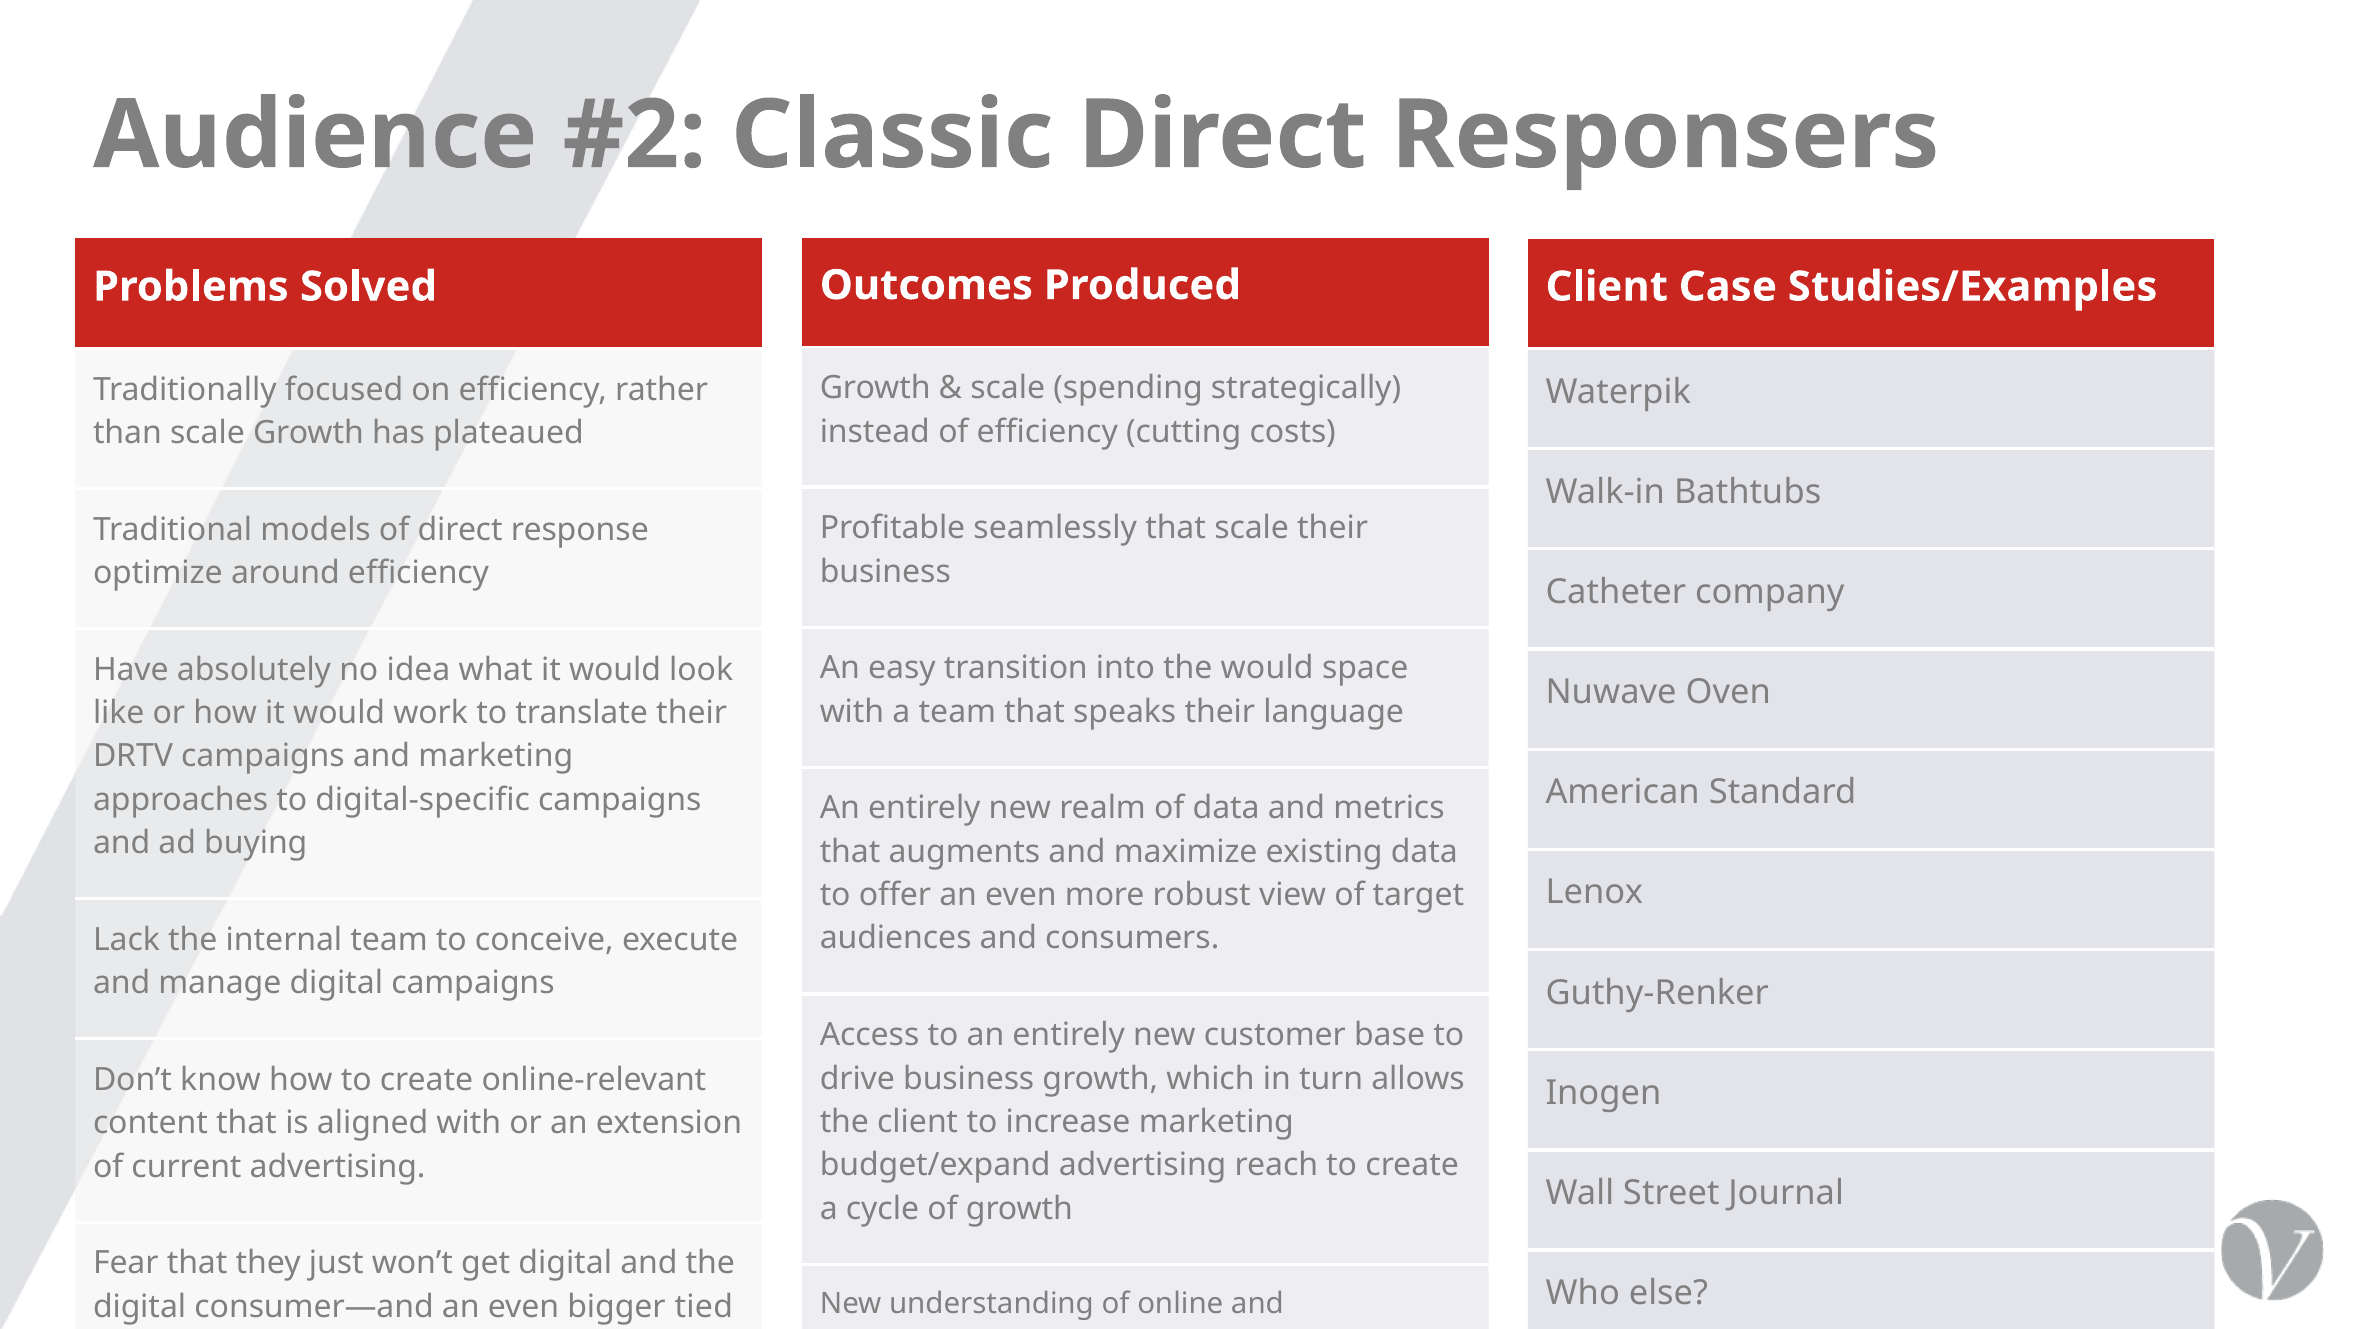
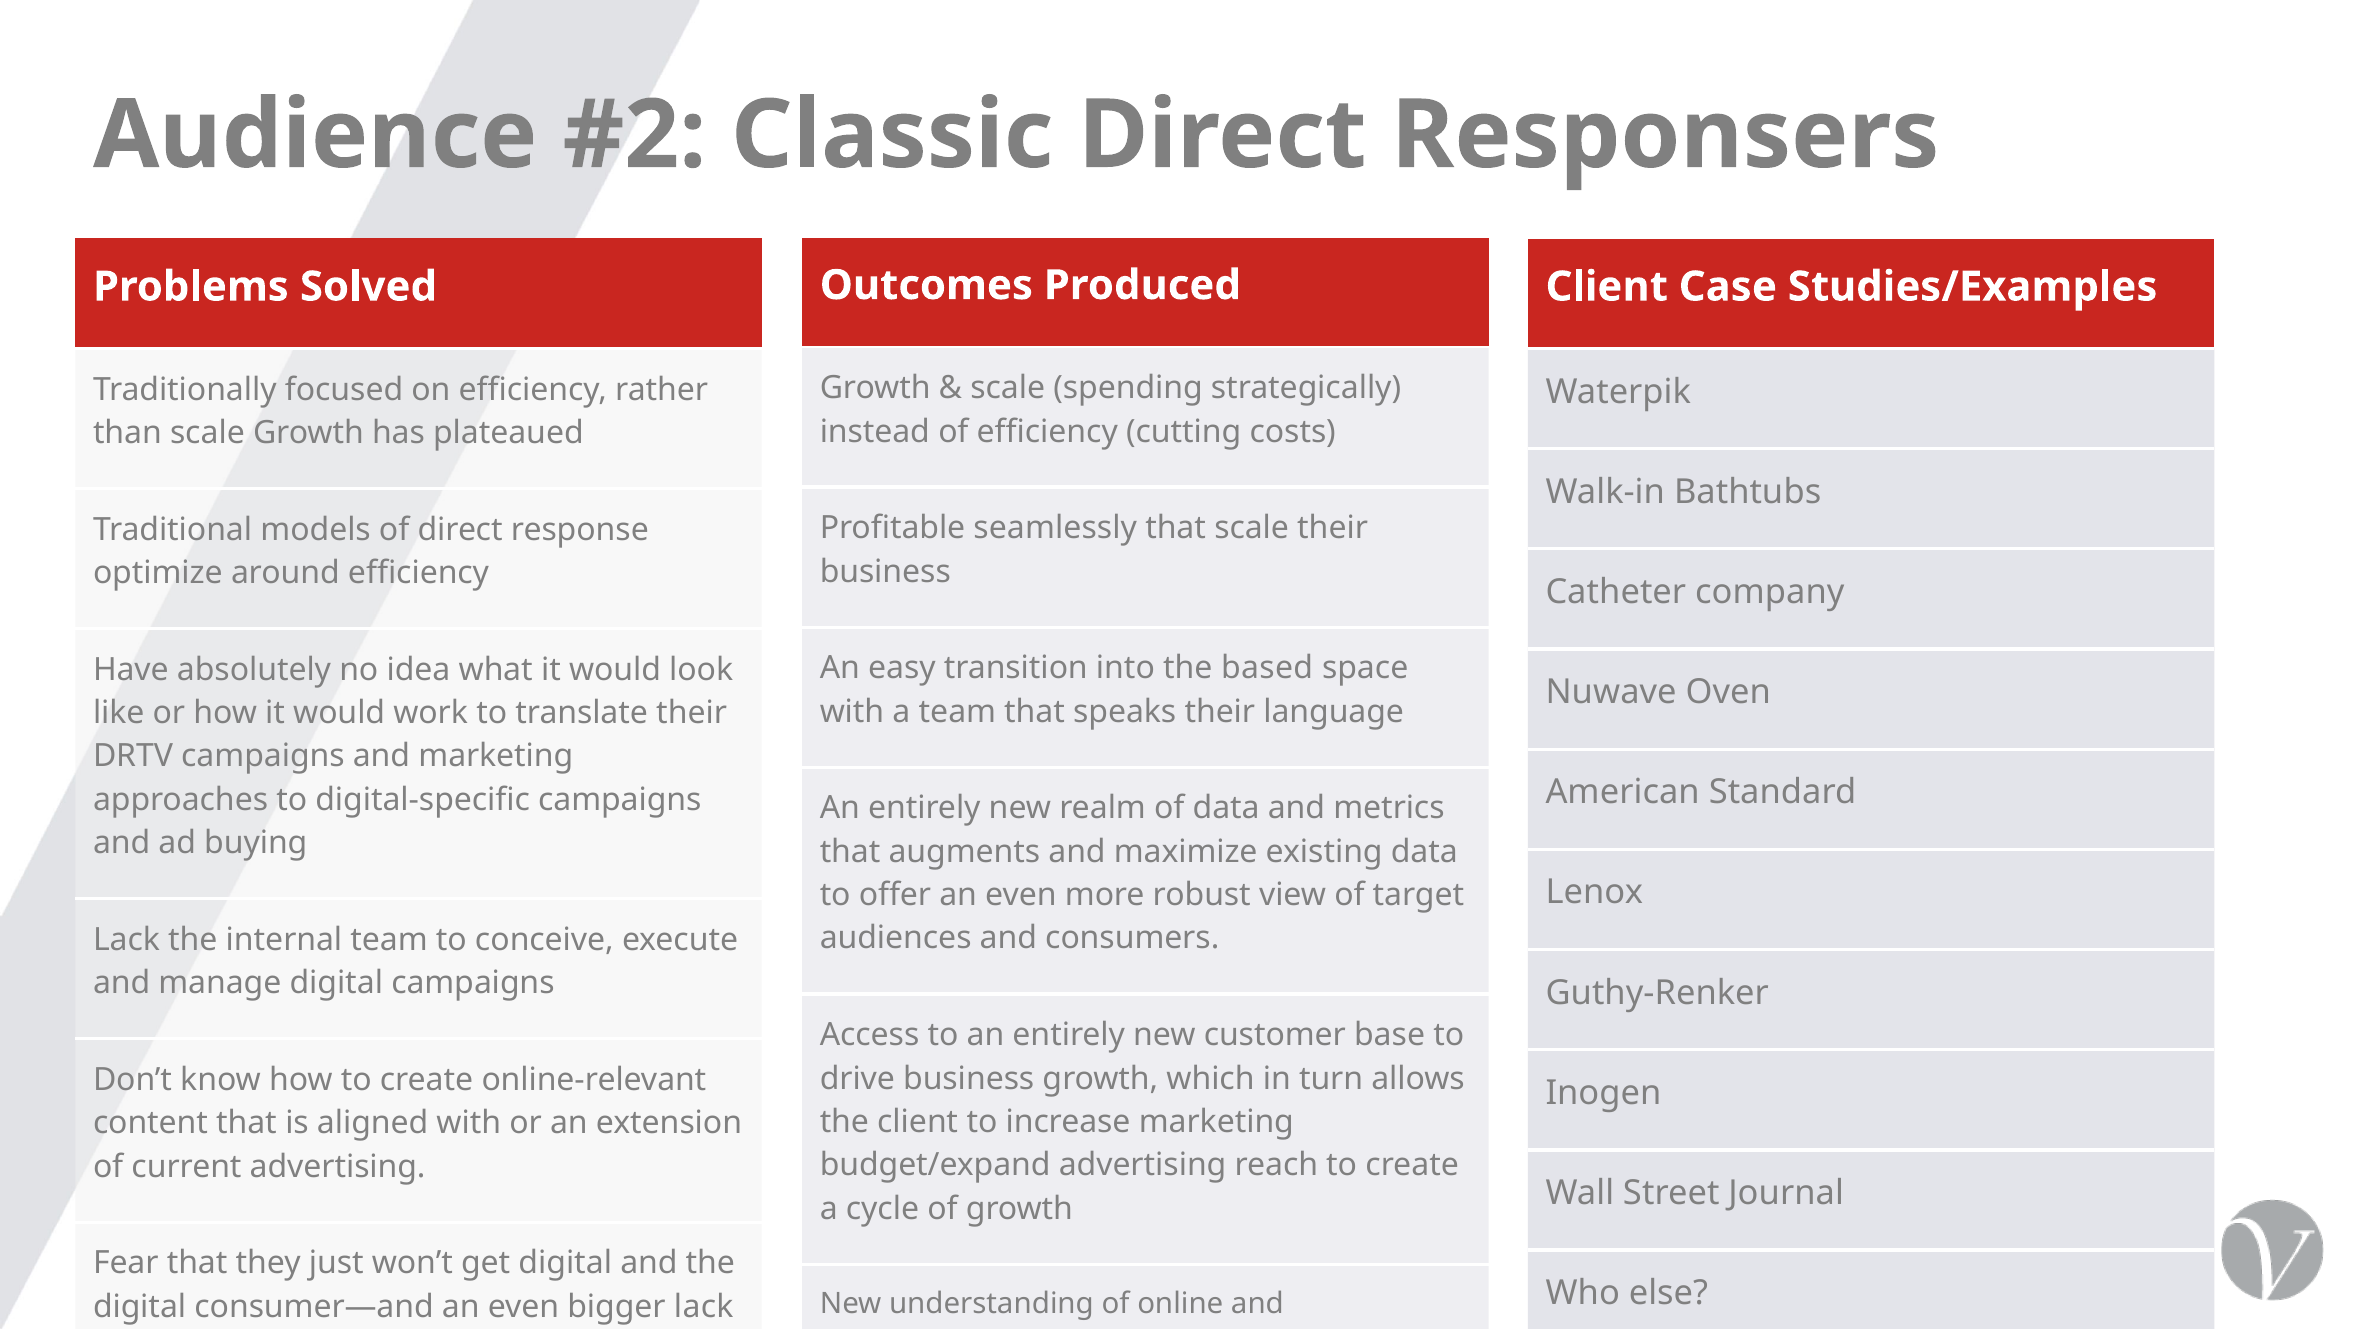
the would: would -> based (1267, 668)
bigger tied: tied -> lack (704, 1306)
